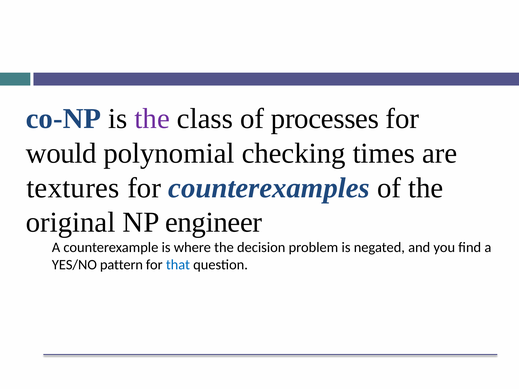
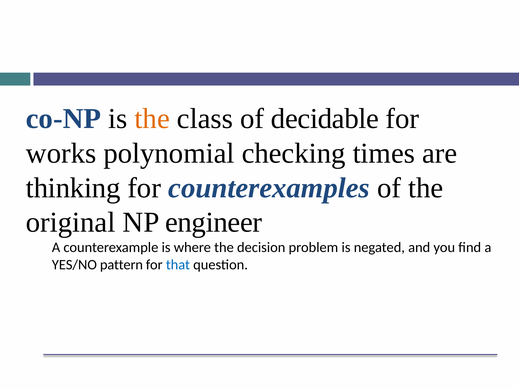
the colour: purple -> orange (152, 119)
processes: processes -> decidable (325, 119)
would: would -> works (61, 153)
textures: textures -> thinking (73, 188)
